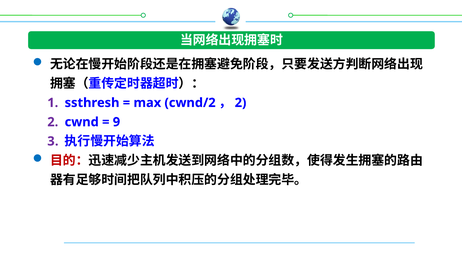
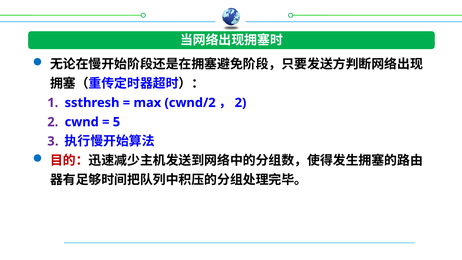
9: 9 -> 5 (116, 122)
